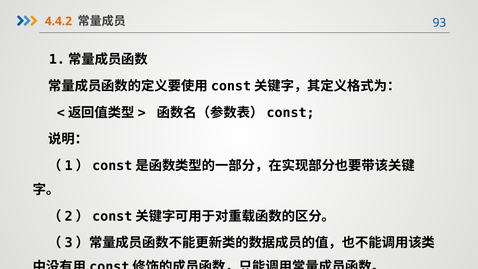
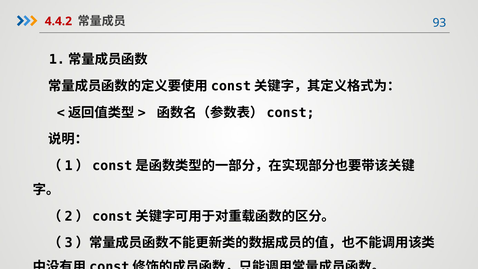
4.4.2 colour: orange -> red (58, 21)
